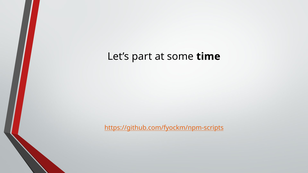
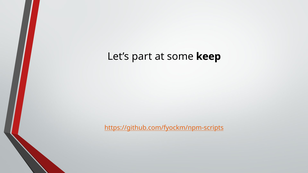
time: time -> keep (208, 57)
